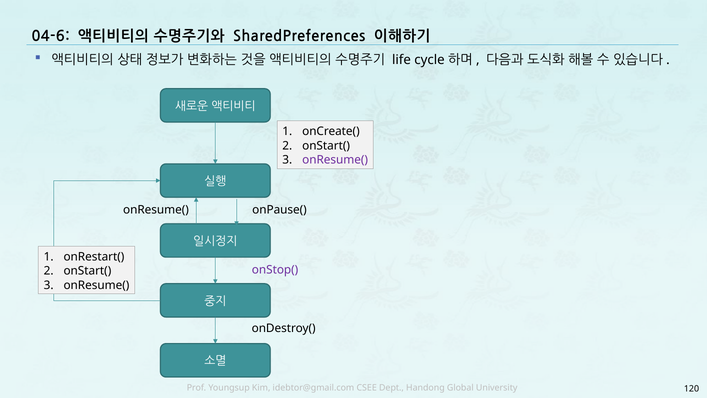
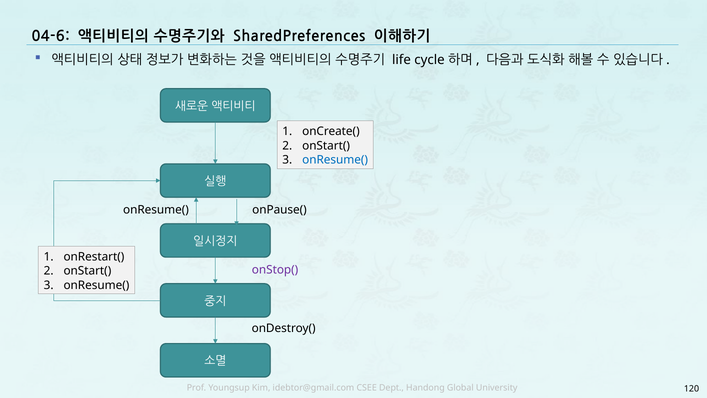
onResume( colour: purple -> blue (335, 160)
